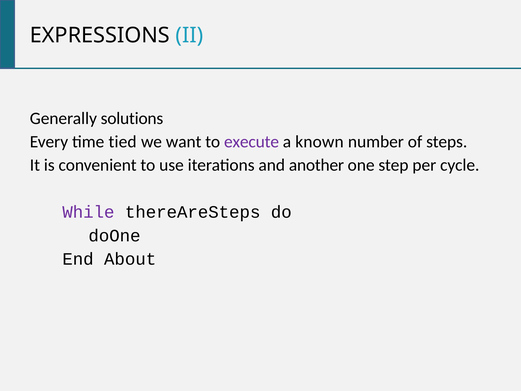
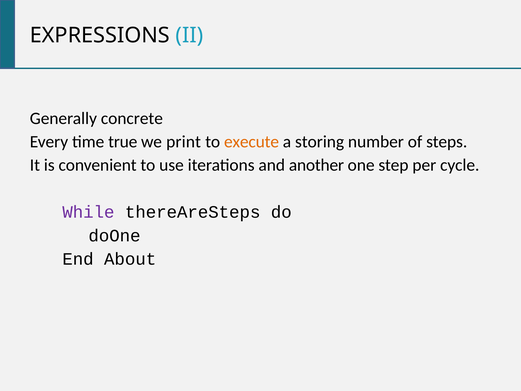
solutions: solutions -> concrete (132, 118)
tied: tied -> true (123, 142)
want: want -> print (184, 142)
execute colour: purple -> orange (252, 142)
known: known -> storing (320, 142)
